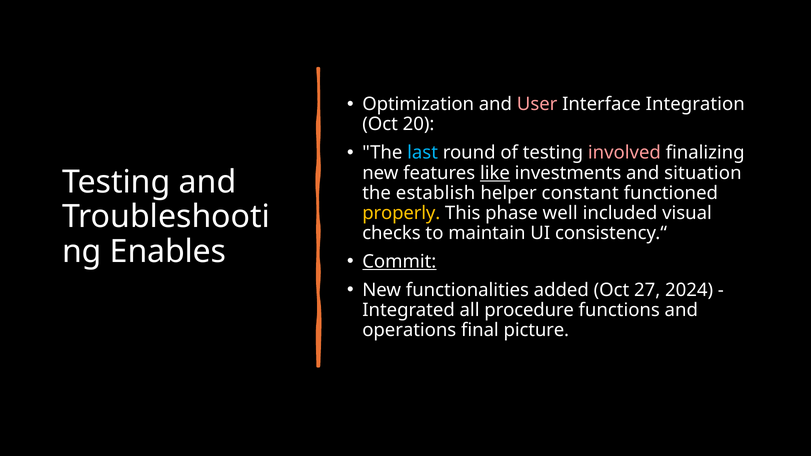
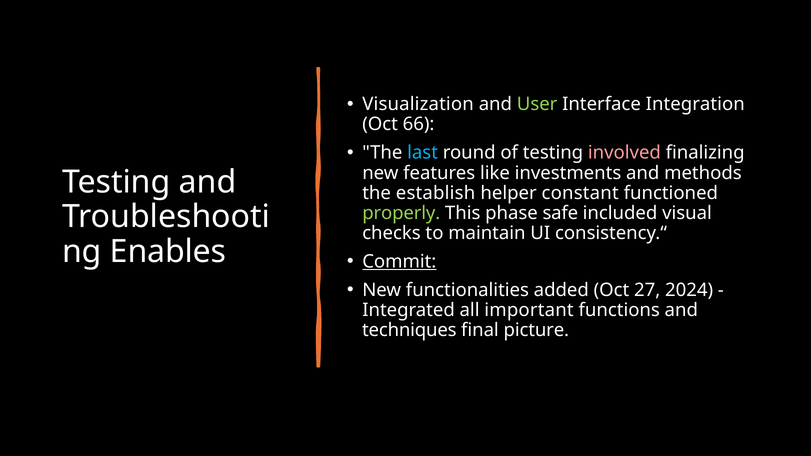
Optimization: Optimization -> Visualization (418, 104)
User colour: pink -> light green (537, 104)
20: 20 -> 66 (419, 124)
like underline: present -> none (495, 173)
situation: situation -> methods (703, 173)
properly colour: yellow -> light green (401, 213)
well: well -> safe (560, 213)
procedure: procedure -> important (529, 310)
operations: operations -> techniques (409, 330)
